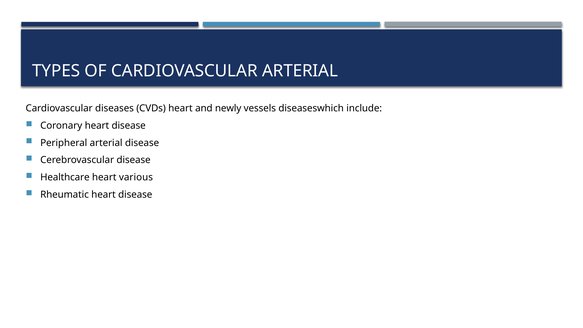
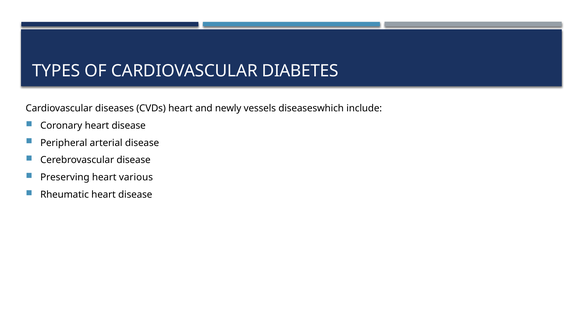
CARDIOVASCULAR ARTERIAL: ARTERIAL -> DIABETES (300, 71)
Healthcare: Healthcare -> Preserving (65, 177)
